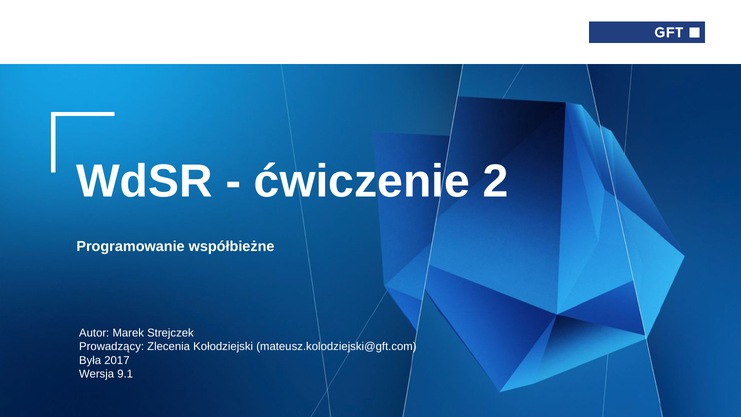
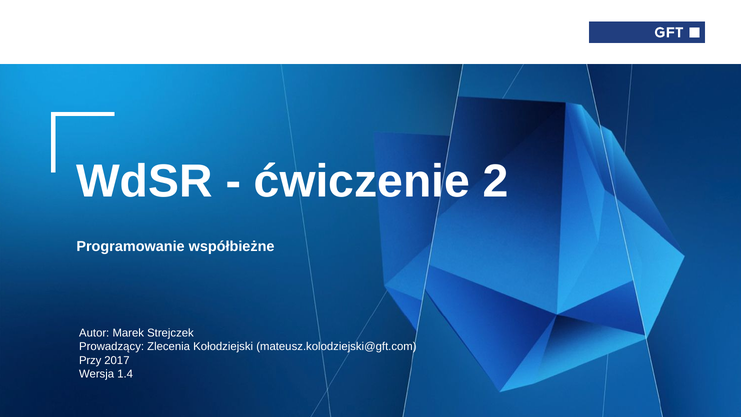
Była: Była -> Przy (90, 360)
9.1: 9.1 -> 1.4 (125, 374)
